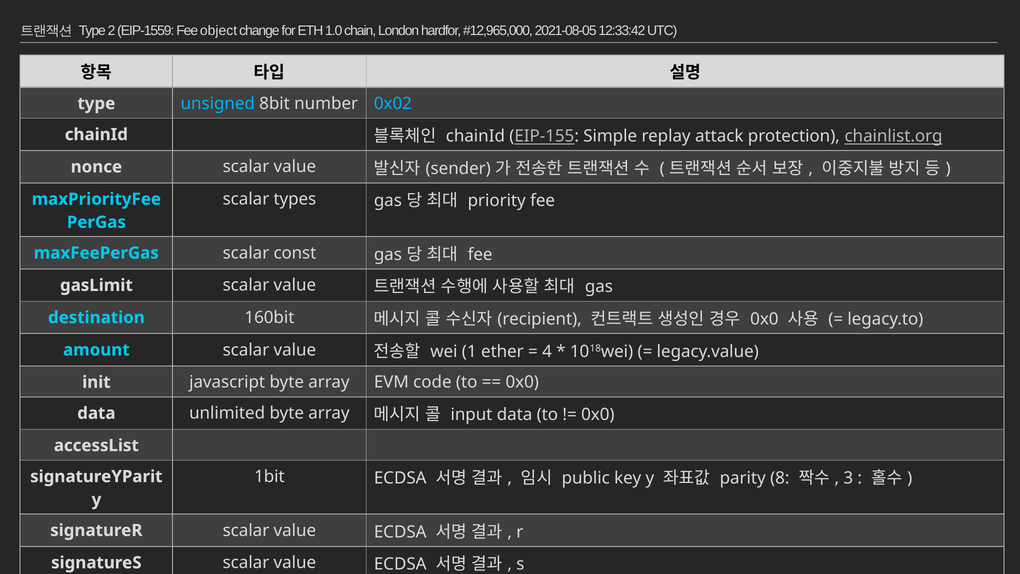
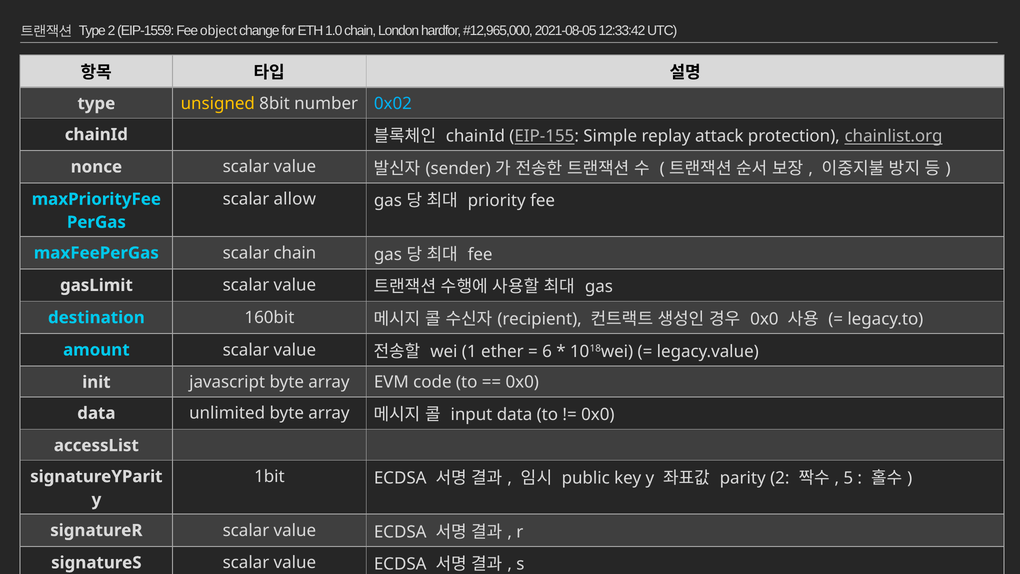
unsigned colour: light blue -> yellow (218, 103)
types: types -> allow (295, 199)
scalar const: const -> chain (295, 253)
4: 4 -> 6 (547, 351)
parity 8: 8 -> 2 (780, 478)
3: 3 -> 5 (848, 478)
